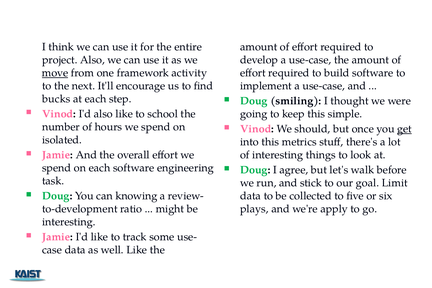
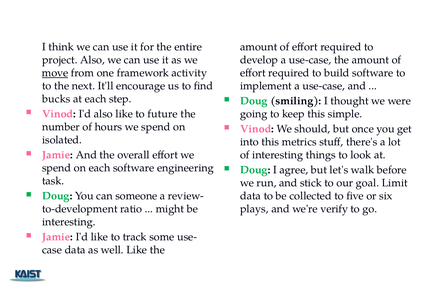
school: school -> future (163, 114)
get underline: present -> none (405, 129)
knowing: knowing -> someone (136, 196)
apply: apply -> verify (334, 209)
